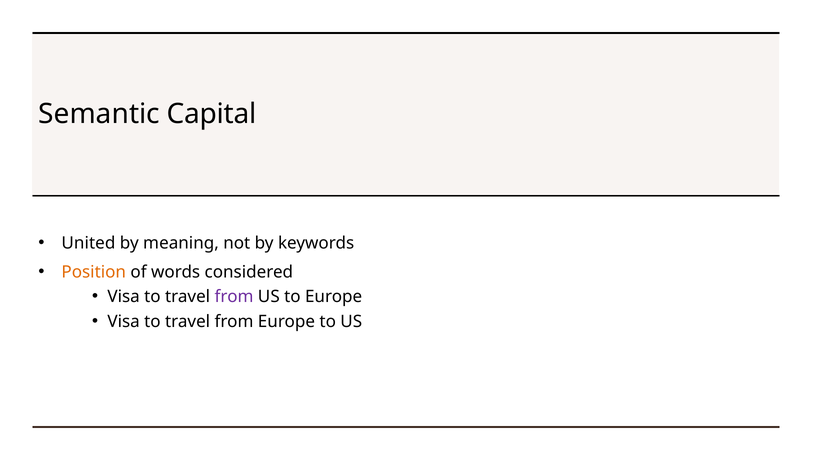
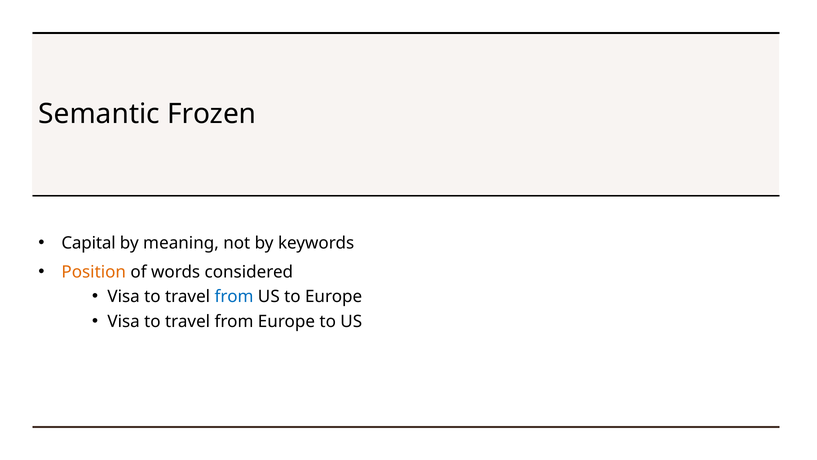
Capital: Capital -> Frozen (212, 114)
United: United -> Capital (89, 243)
from colour: purple -> blue (234, 297)
